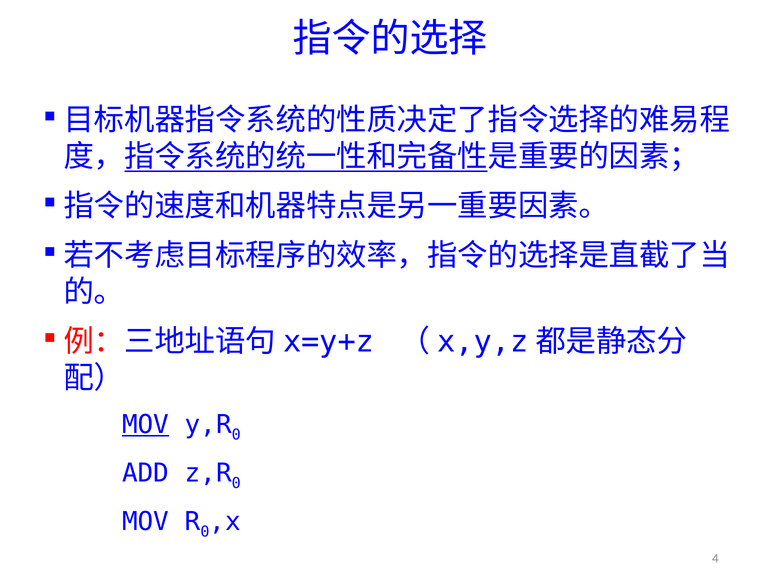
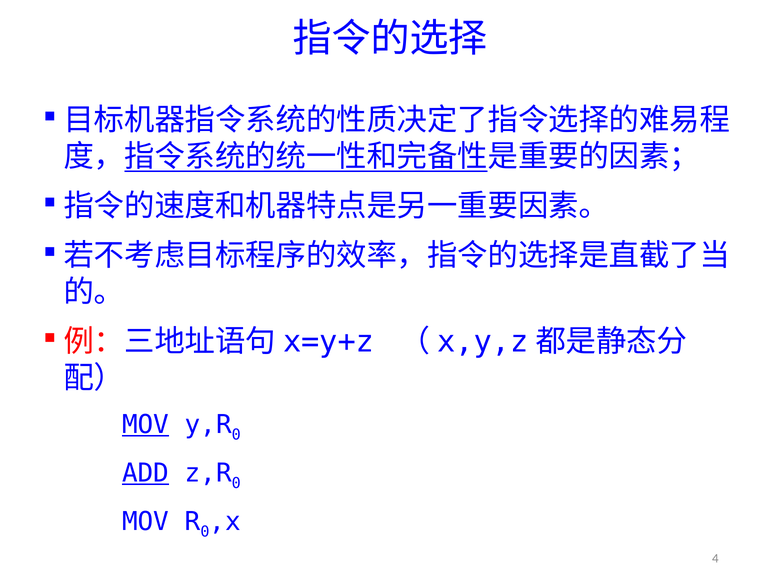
ADD underline: none -> present (146, 473)
